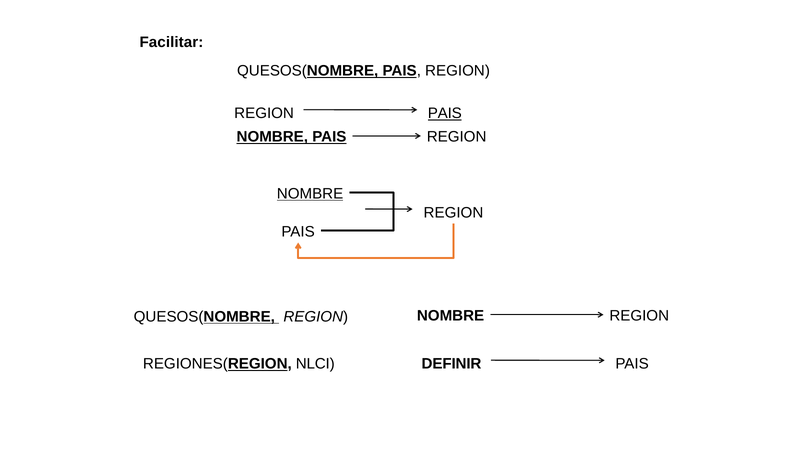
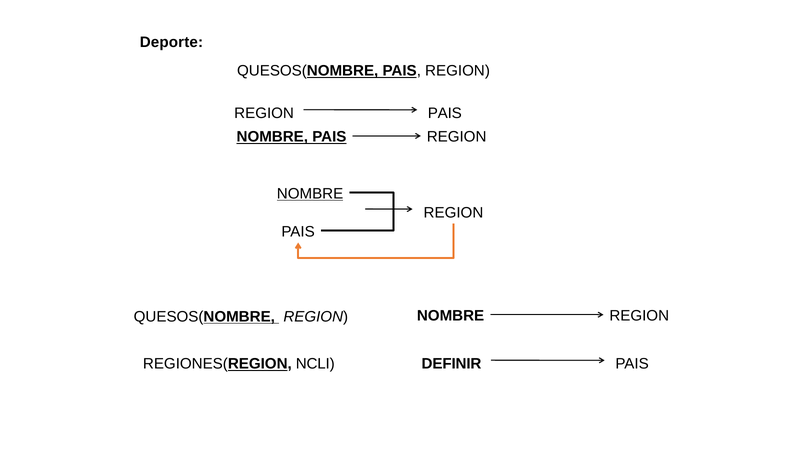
Facilitar: Facilitar -> Deporte (171, 42)
PAIS underline: present -> none (445, 113)
NLCI: NLCI -> NCLI (315, 364)
